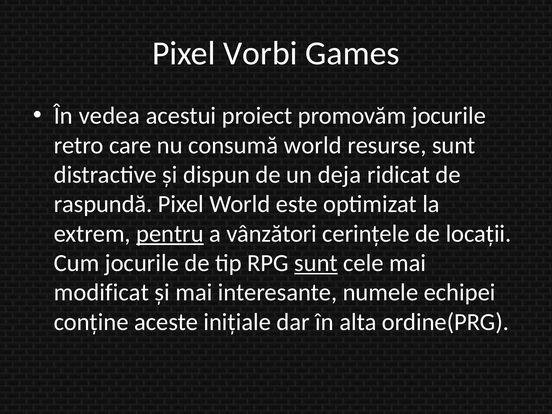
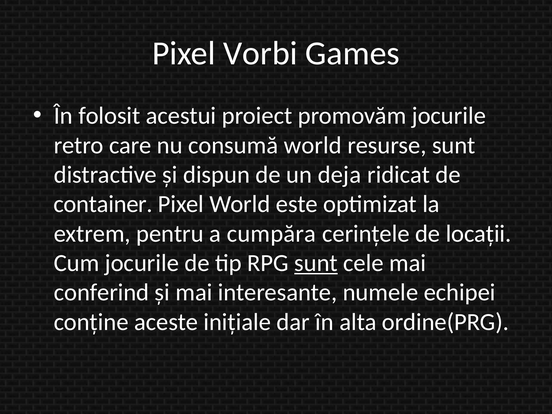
vedea: vedea -> folosit (109, 116)
raspundă: raspundă -> container (103, 204)
pentru underline: present -> none (170, 234)
vânzători: vânzători -> cumpăra (271, 234)
modificat: modificat -> conferind (101, 292)
